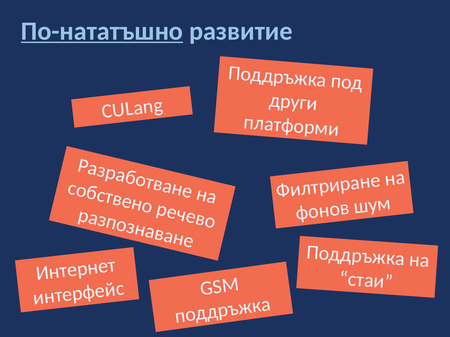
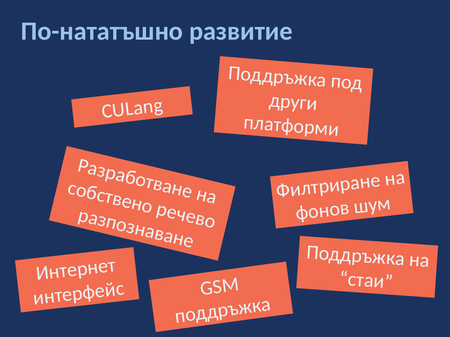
По-нататъшно underline: present -> none (102, 31)
